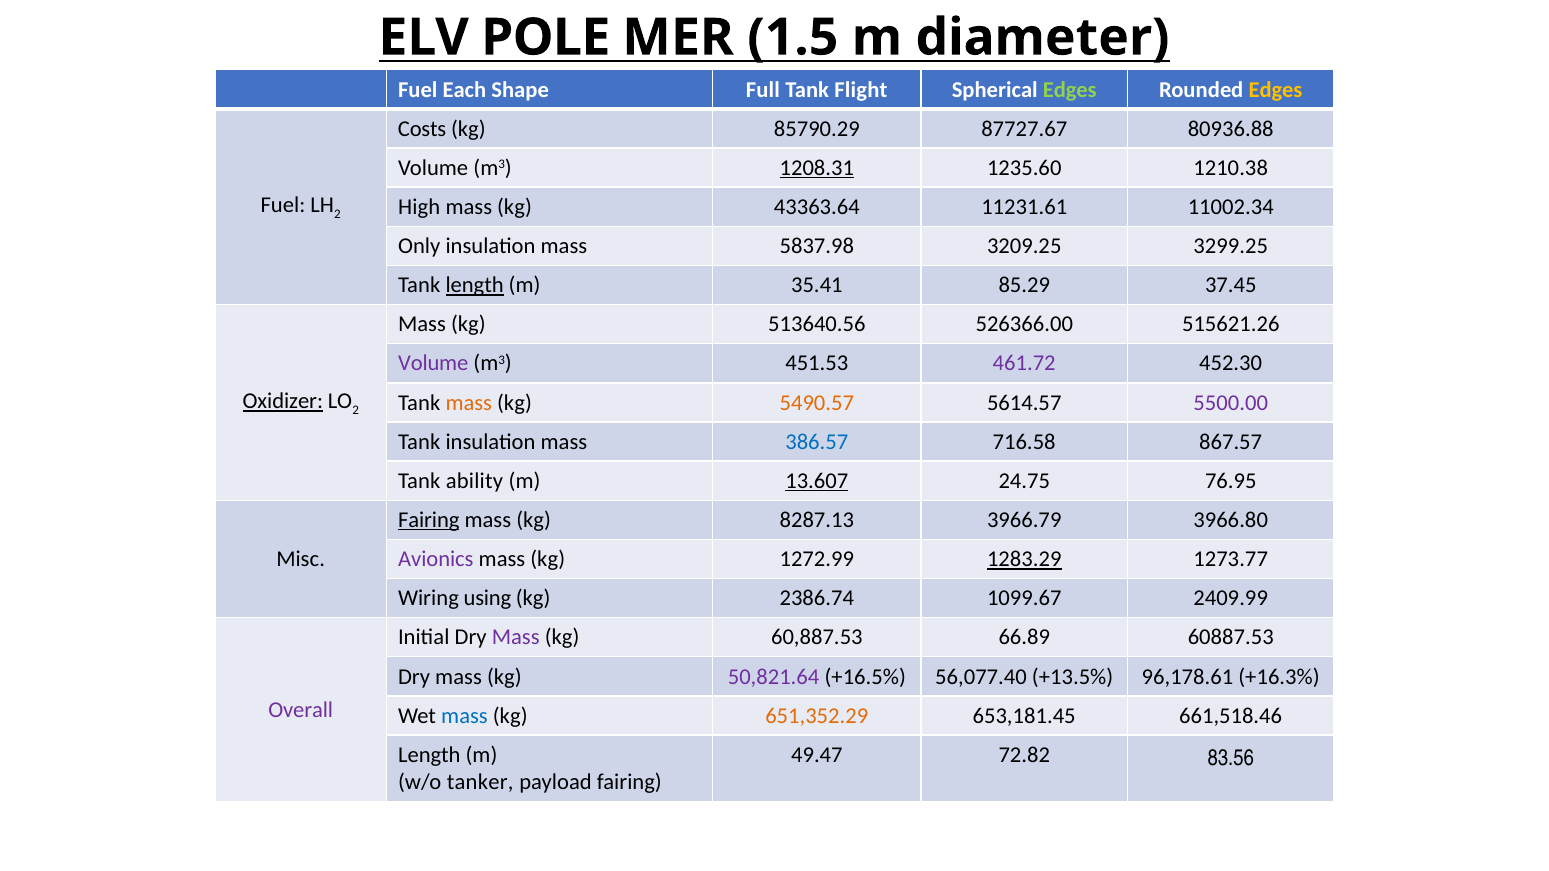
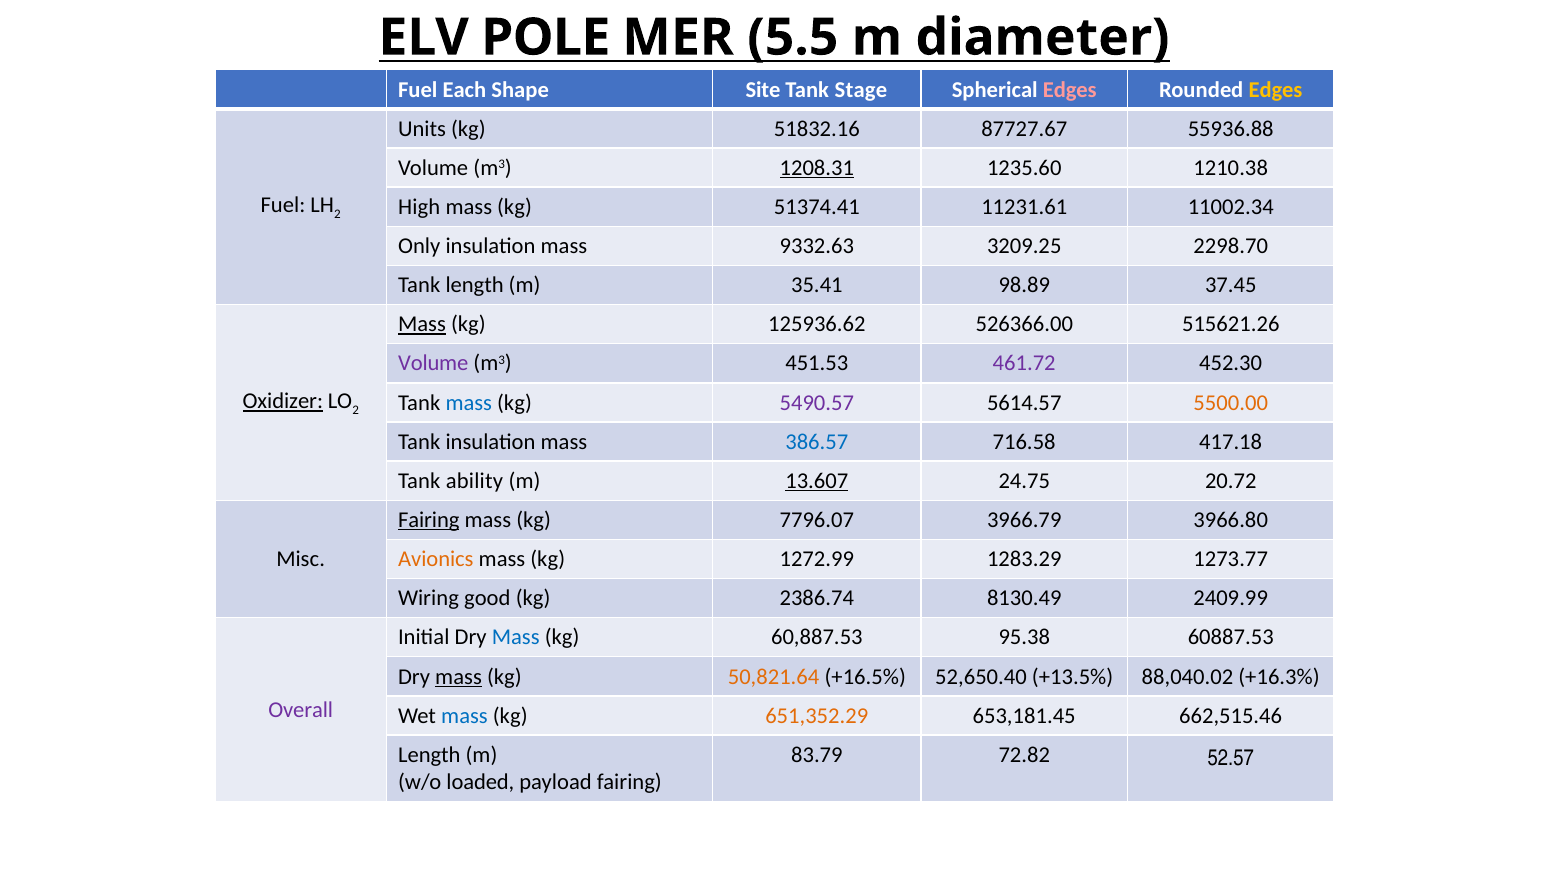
1.5: 1.5 -> 5.5 (793, 38)
Full: Full -> Site (763, 90)
Flight: Flight -> Stage (861, 90)
Edges colour: light green -> pink (1070, 90)
Costs: Costs -> Units (422, 129)
85790.29: 85790.29 -> 51832.16 (817, 129)
80936.88: 80936.88 -> 55936.88 (1231, 129)
43363.64: 43363.64 -> 51374.41 (817, 207)
5837.98: 5837.98 -> 9332.63 (817, 246)
3299.25: 3299.25 -> 2298.70 (1231, 246)
length underline: present -> none (475, 285)
85.29: 85.29 -> 98.89 (1024, 285)
Mass underline: none -> present (422, 325)
513640.56: 513640.56 -> 125936.62 (817, 325)
mass colour: orange -> blue (469, 403)
5490.57 colour: orange -> purple (817, 403)
5500.00 colour: purple -> orange (1231, 403)
867.57: 867.57 -> 417.18 (1231, 442)
76.95: 76.95 -> 20.72 (1231, 481)
8287.13: 8287.13 -> 7796.07 (817, 520)
Avionics colour: purple -> orange (436, 559)
1283.29 underline: present -> none (1024, 559)
using: using -> good (487, 599)
1099.67: 1099.67 -> 8130.49 (1024, 599)
Mass colour: purple -> blue (516, 638)
66.89: 66.89 -> 95.38 (1024, 638)
mass underline: none -> present (459, 677)
50,821.64 colour: purple -> orange (774, 677)
56,077.40: 56,077.40 -> 52,650.40 (981, 677)
96,178.61: 96,178.61 -> 88,040.02 (1187, 677)
661,518.46: 661,518.46 -> 662,515.46 (1231, 716)
49.47: 49.47 -> 83.79 (817, 755)
83.56: 83.56 -> 52.57 (1231, 758)
tanker: tanker -> loaded (480, 783)
